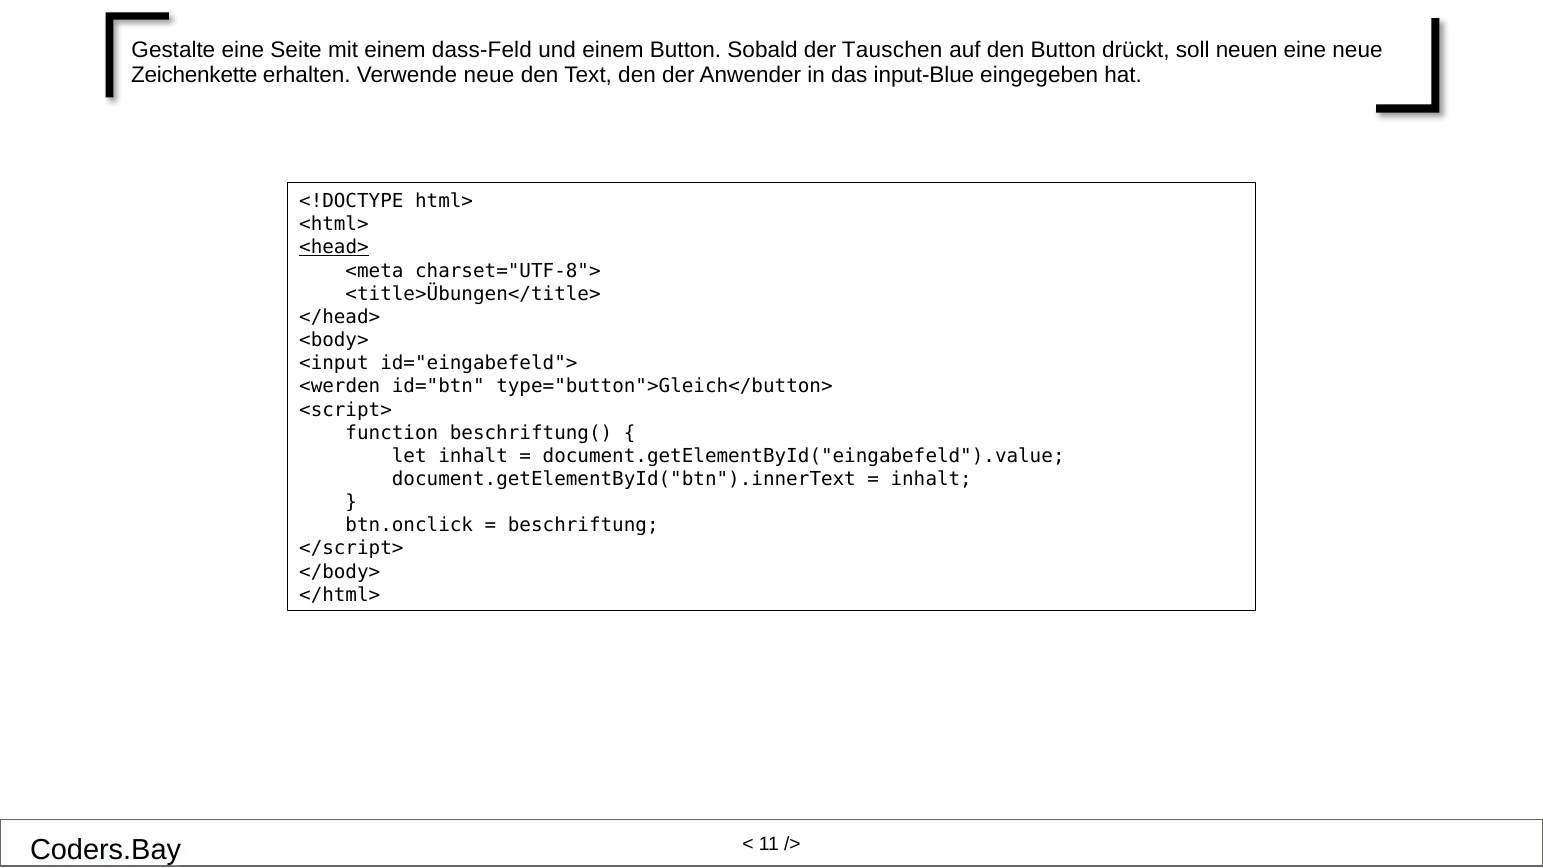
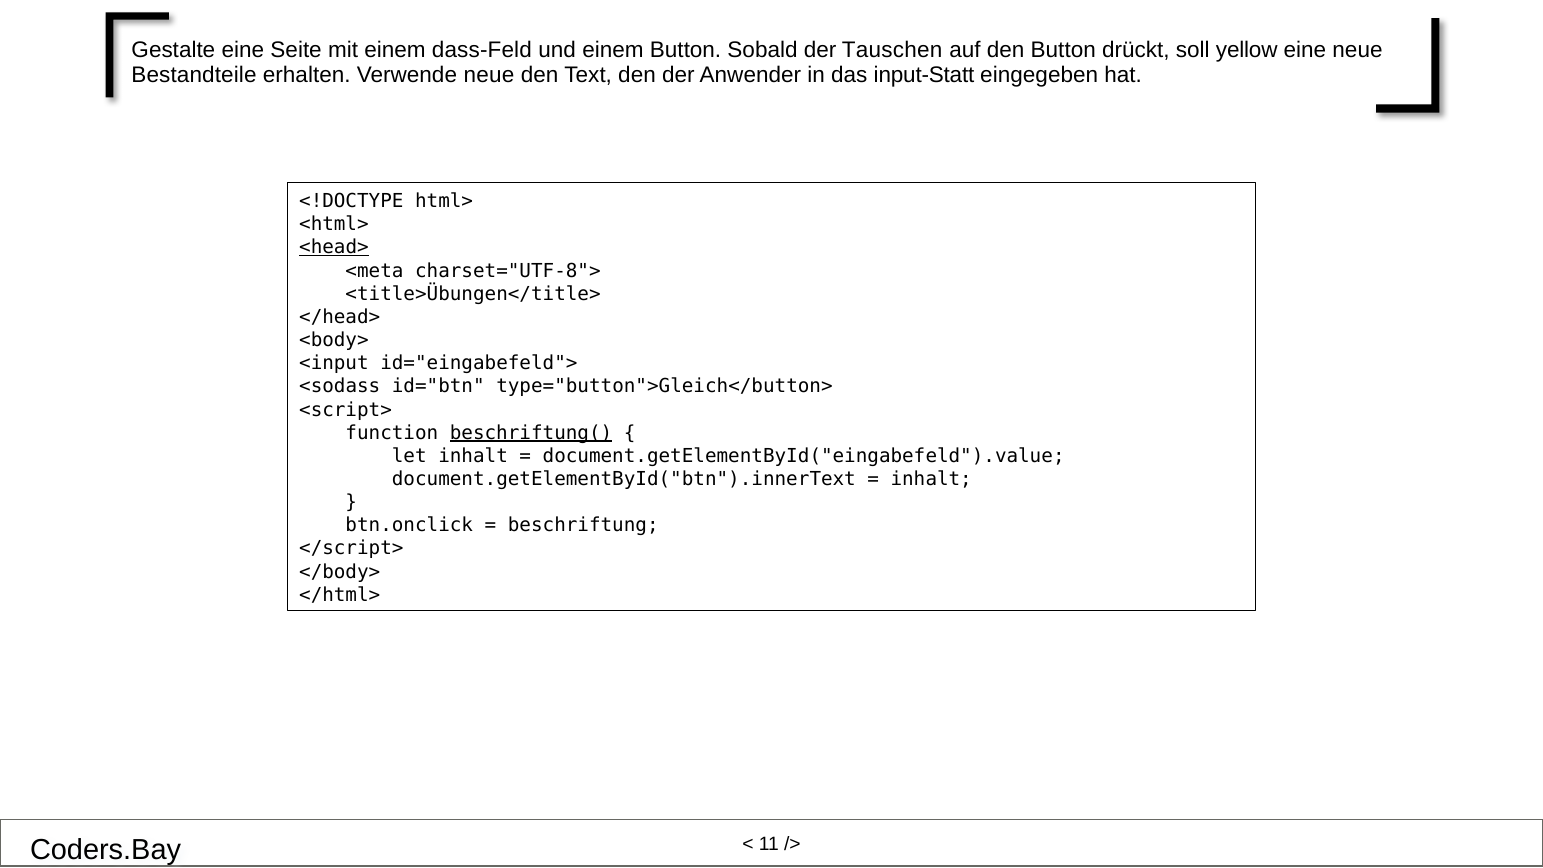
neuen: neuen -> yellow (1247, 50)
Zeichenkette: Zeichenkette -> Bestandteile (194, 75)
input-Blue: input-Blue -> input-Statt (924, 75)
<werden: <werden -> <sodass (340, 386)
beschriftung( underline: none -> present (531, 433)
